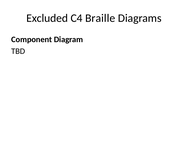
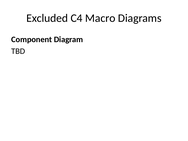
Braille: Braille -> Macro (100, 18)
